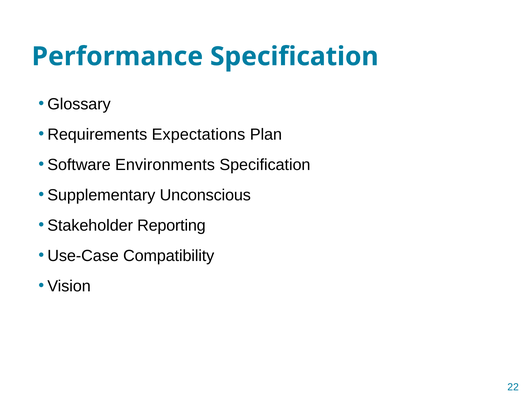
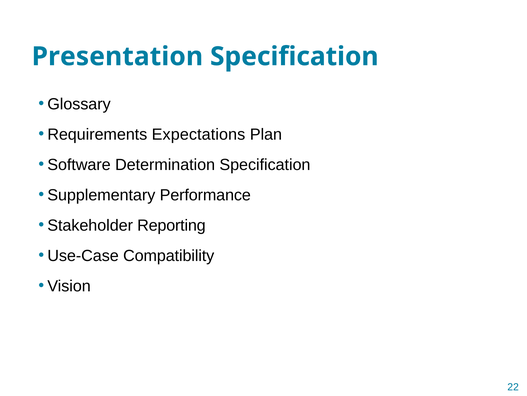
Performance: Performance -> Presentation (117, 56)
Environments: Environments -> Determination (165, 164)
Unconscious: Unconscious -> Performance (205, 195)
